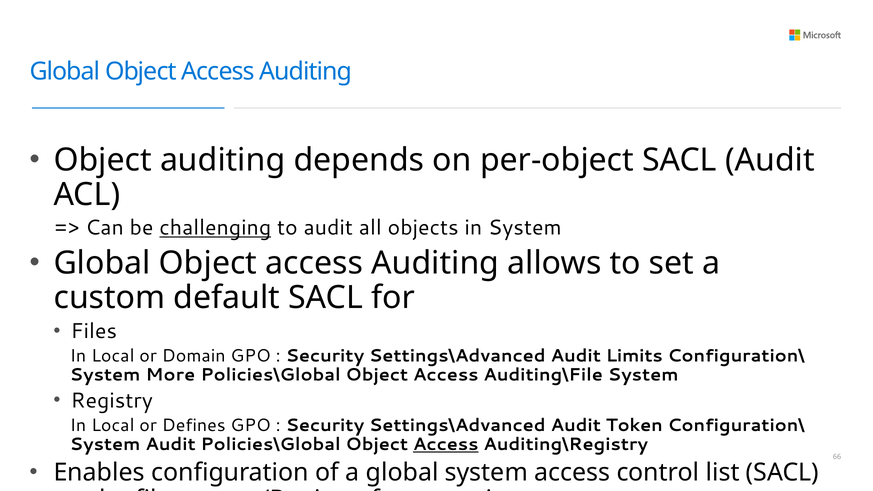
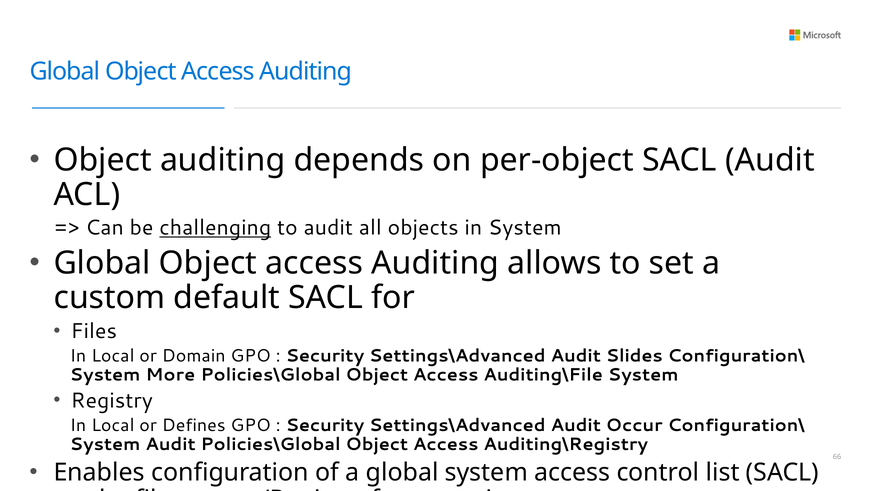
Limits: Limits -> Slides (634, 356)
Token: Token -> Occur (634, 425)
Access underline: present -> none (446, 444)
